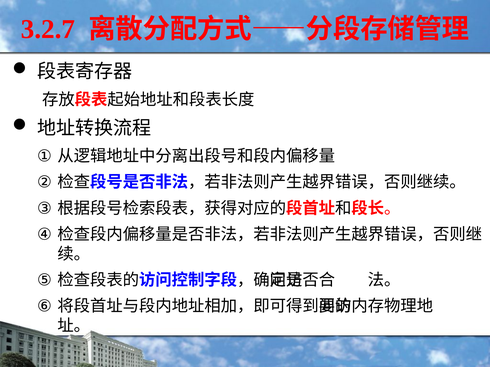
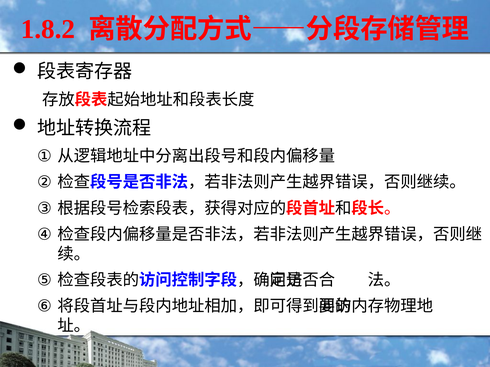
3.2.7: 3.2.7 -> 1.8.2 (48, 29)
